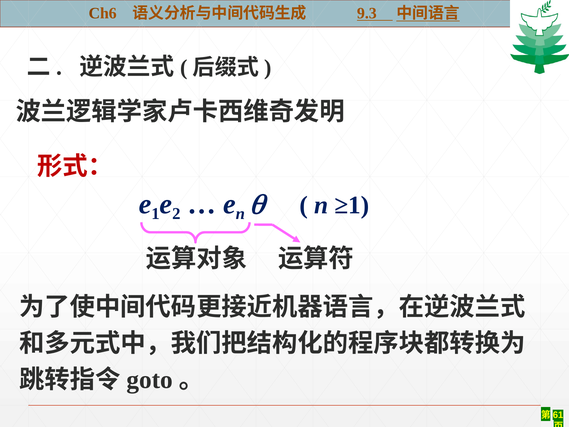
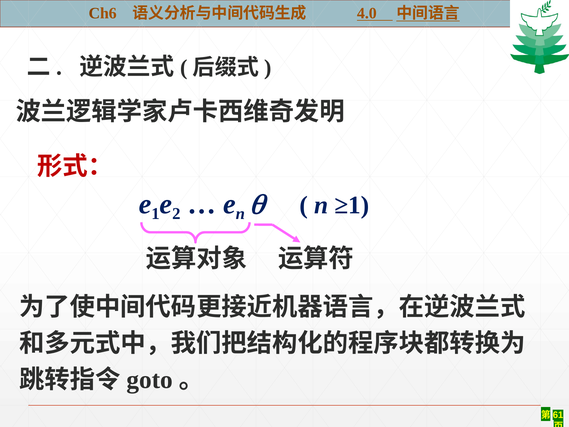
9.3: 9.3 -> 4.0 (367, 13)
